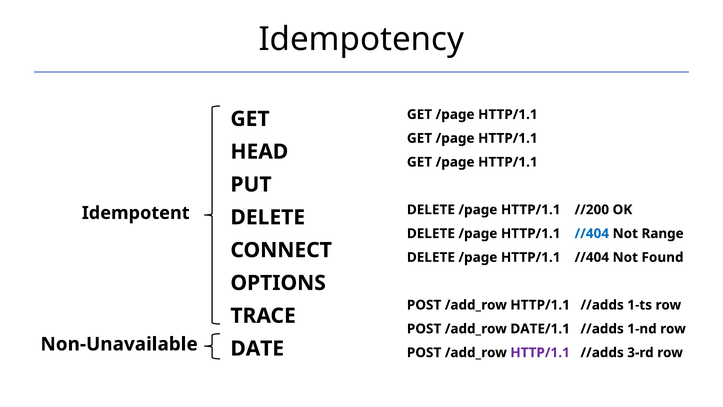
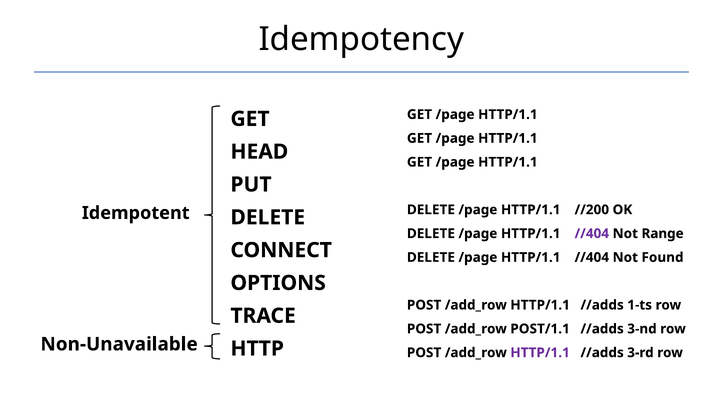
//404 colour: blue -> purple (592, 233)
DATE/1.1: DATE/1.1 -> POST/1.1 (540, 329)
1-nd: 1-nd -> 3-nd (642, 329)
DATE: DATE -> HTTP (257, 348)
